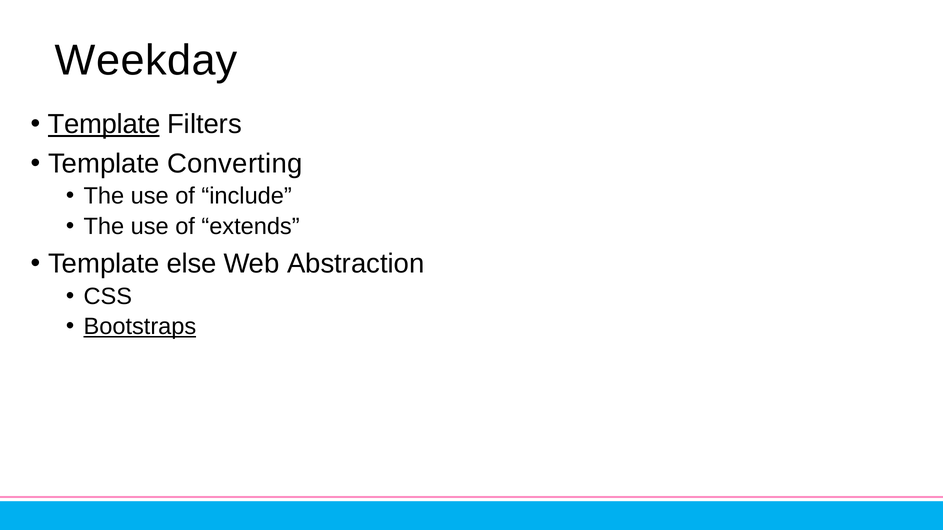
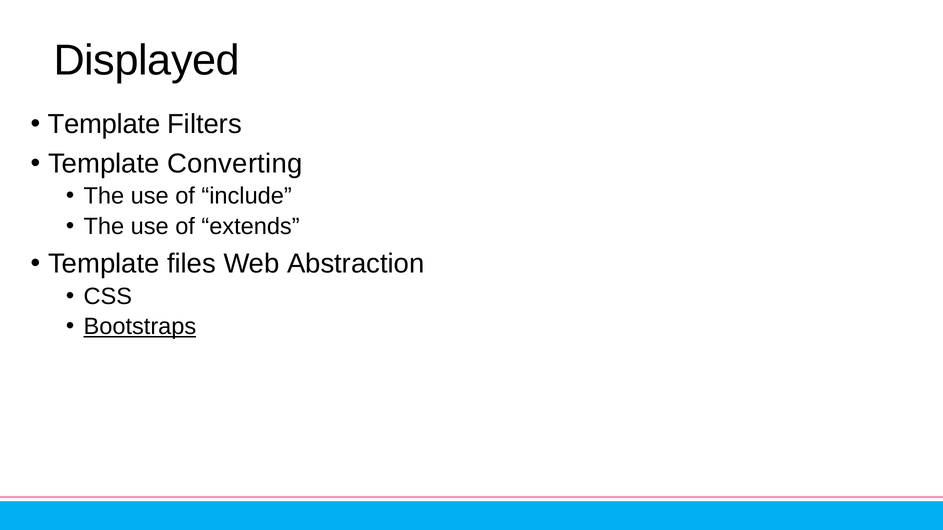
Weekday: Weekday -> Displayed (147, 61)
Template underline: present -> none (104, 124)
else: else -> files (192, 264)
